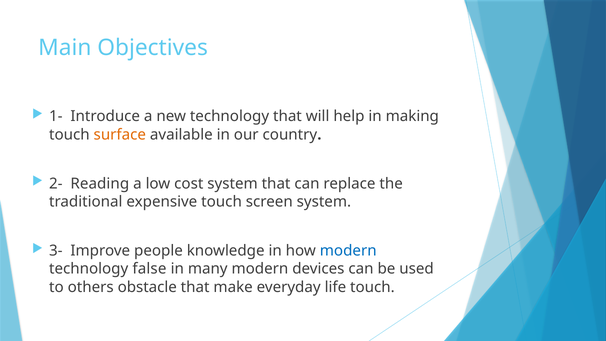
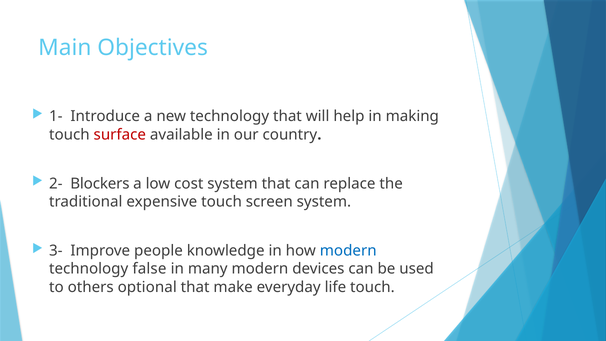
surface colour: orange -> red (120, 134)
Reading: Reading -> Blockers (100, 183)
obstacle: obstacle -> optional (147, 287)
